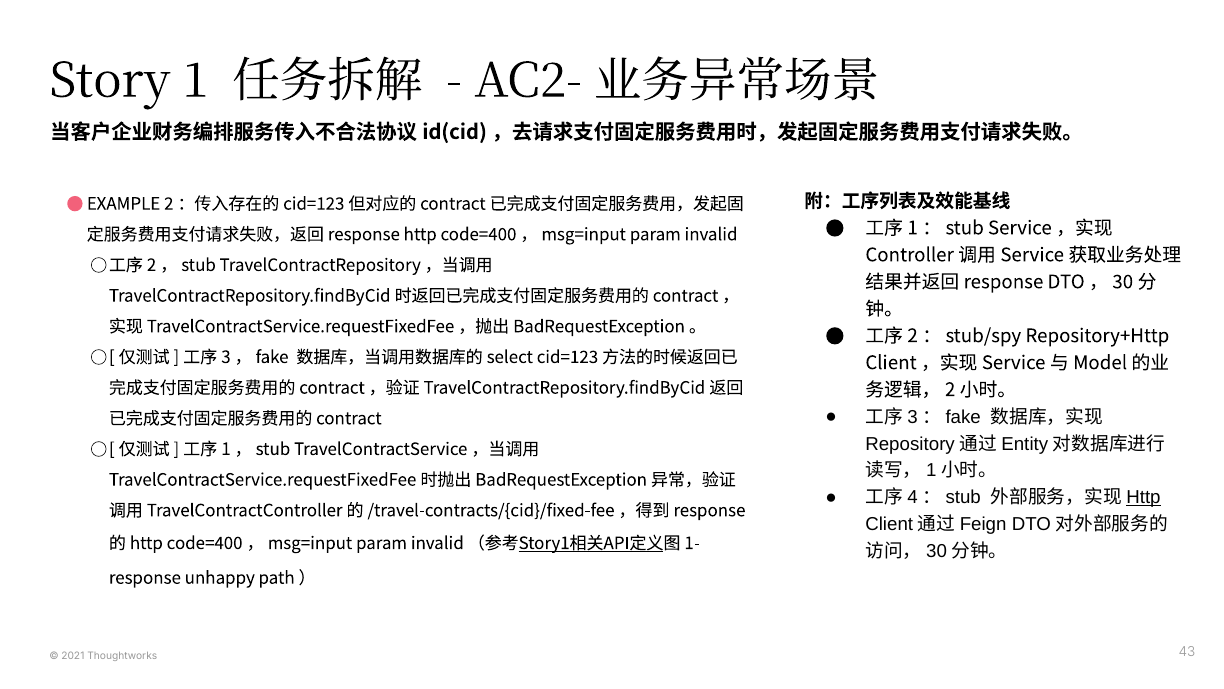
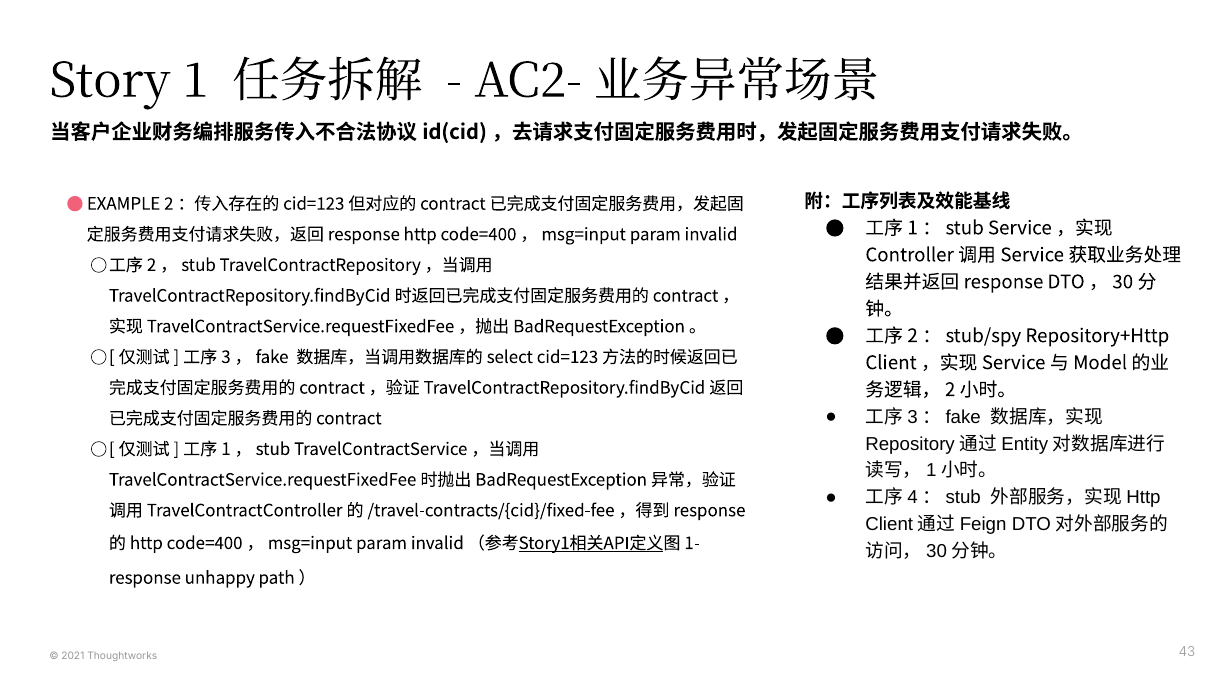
Http underline: present -> none (1144, 497)
